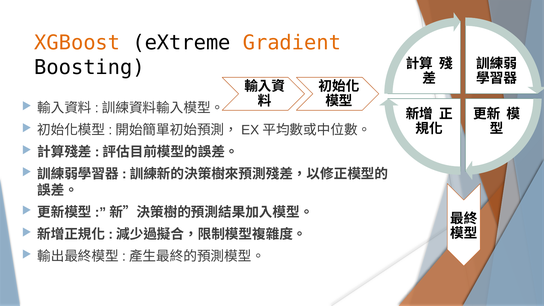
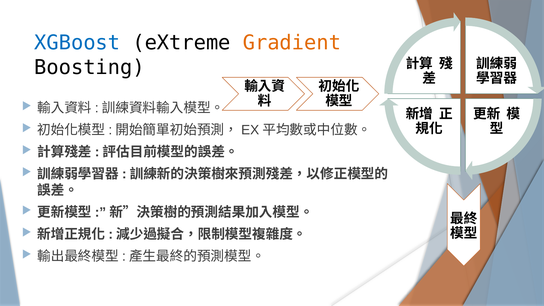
XGBoost colour: orange -> blue (77, 43)
